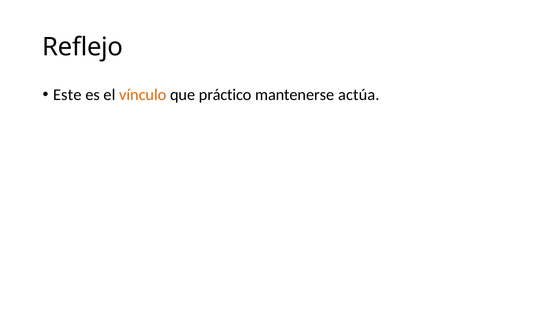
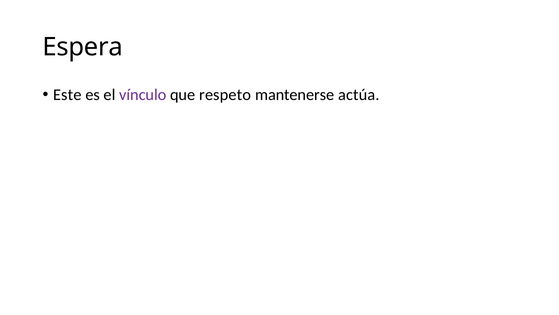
Reflejo: Reflejo -> Espera (83, 47)
vínculo colour: orange -> purple (143, 95)
práctico: práctico -> respeto (225, 95)
